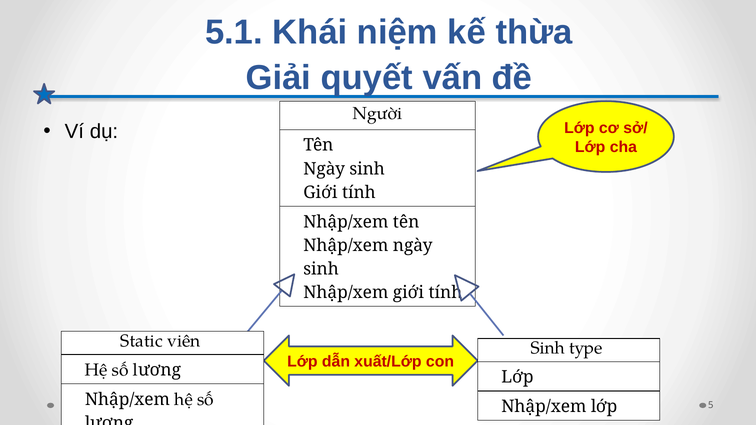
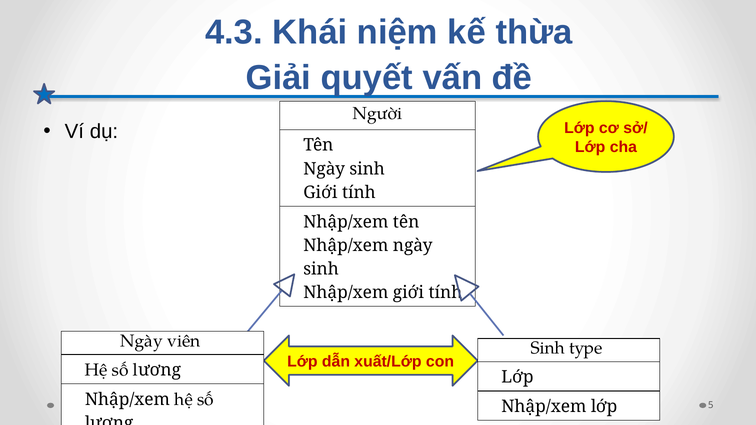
5.1: 5.1 -> 4.3 (234, 32)
Static: Static -> Ngày (142, 341)
